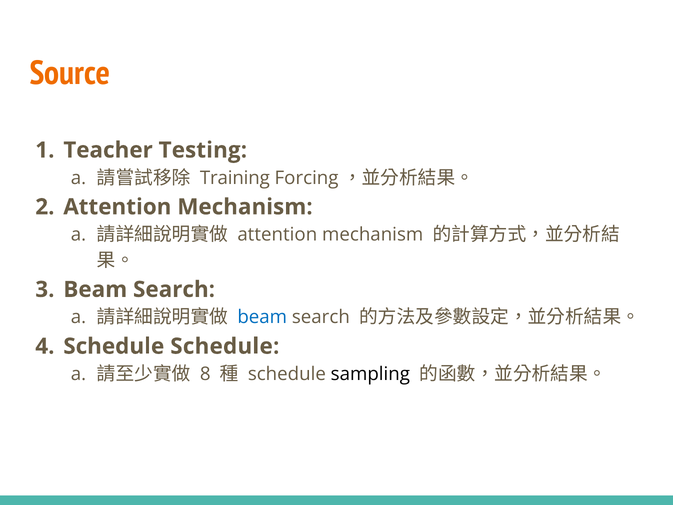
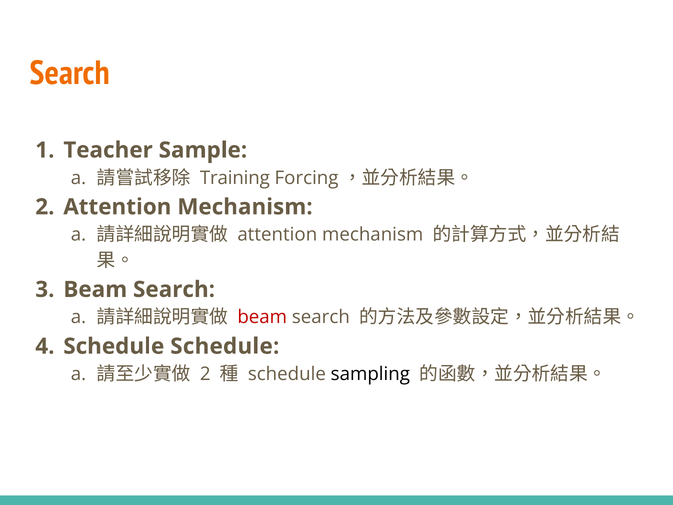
Source: Source -> Search (70, 73)
Testing: Testing -> Sample (203, 150)
beam colour: blue -> red (262, 317)
8: 8 -> 2 (205, 374)
